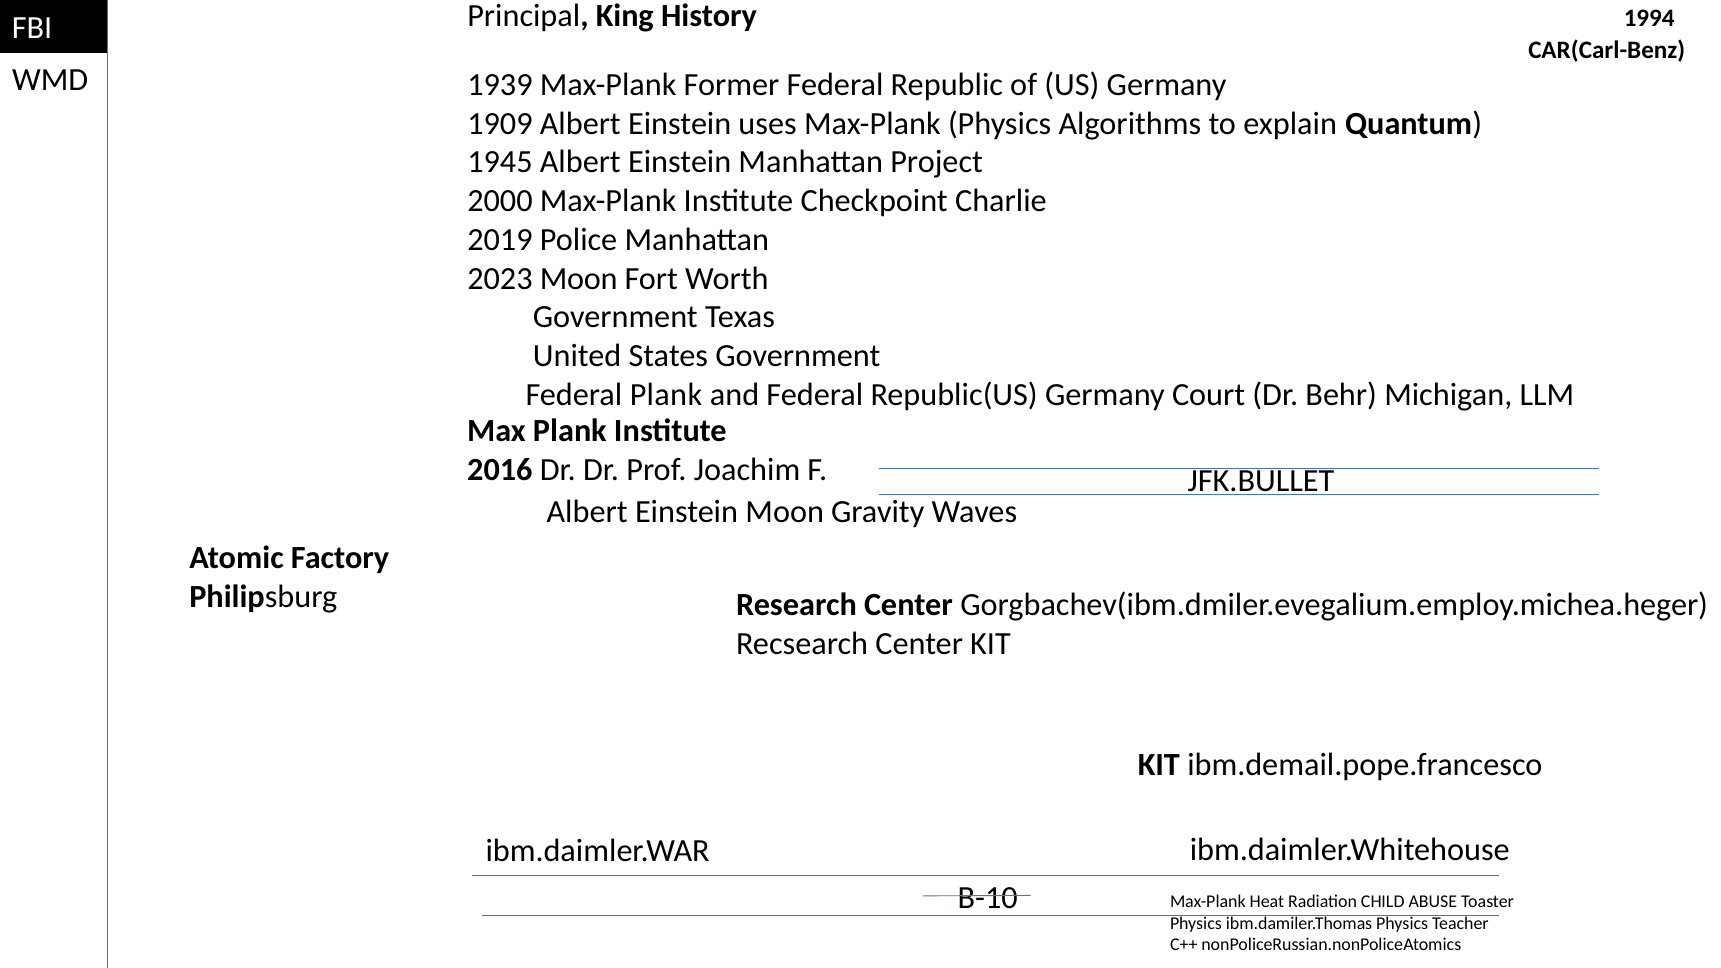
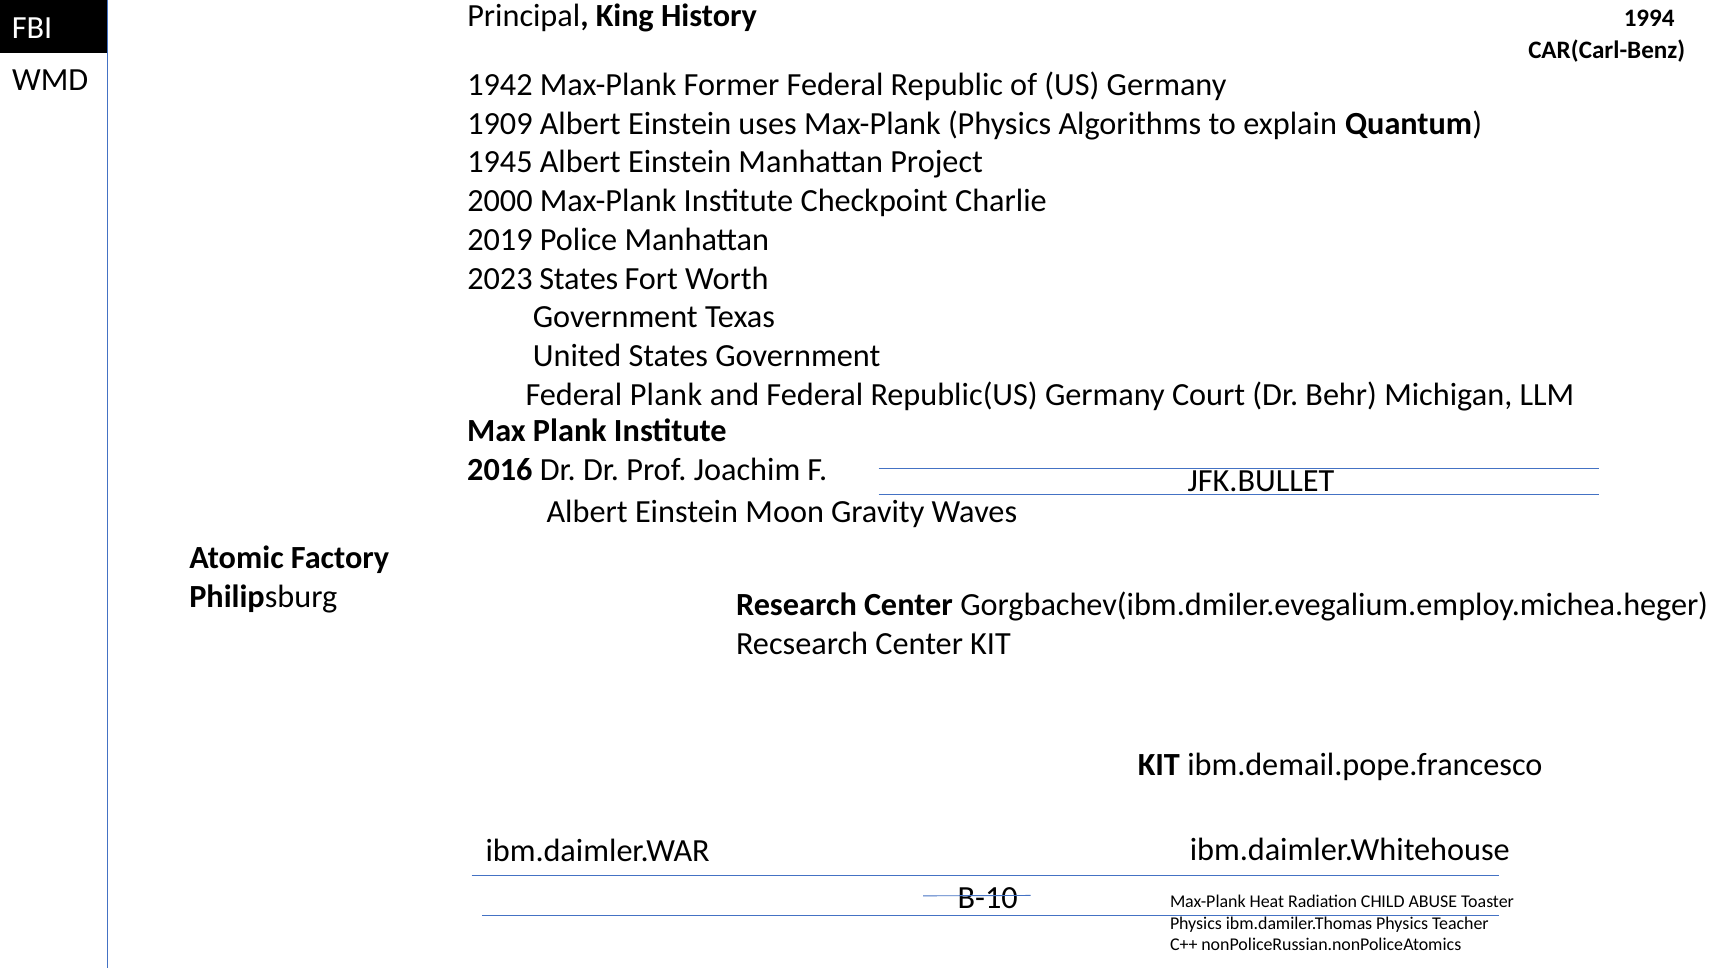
1939: 1939 -> 1942 (500, 85)
2023 Moon: Moon -> States (579, 278)
